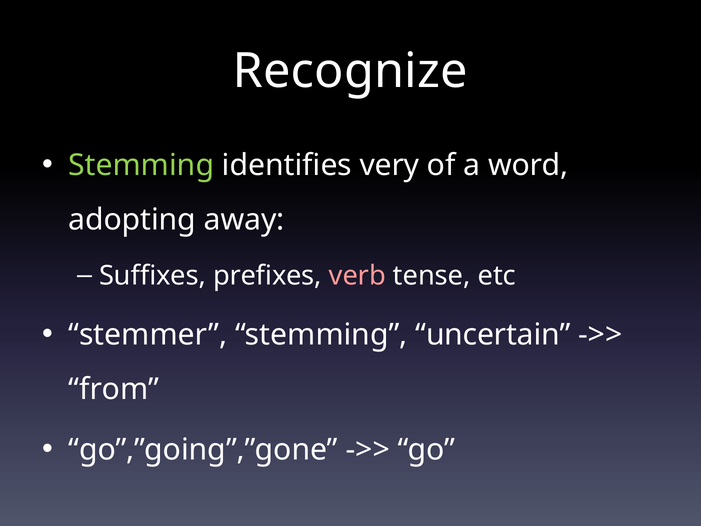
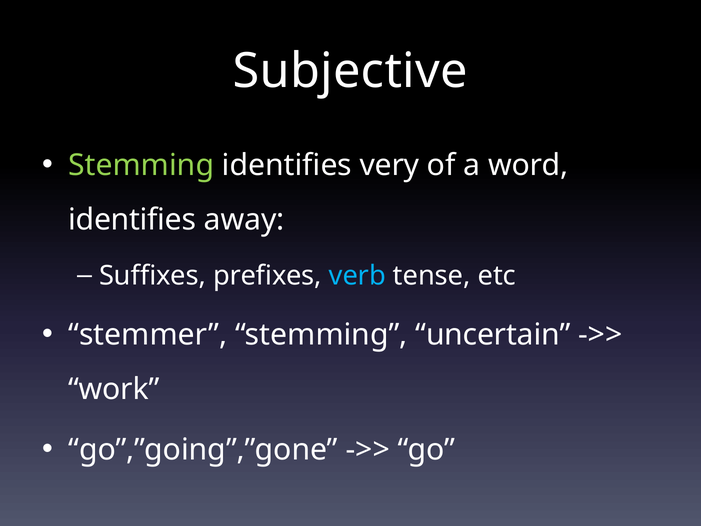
Recognize: Recognize -> Subjective (350, 71)
adopting: adopting -> identifies (132, 219)
verb colour: pink -> light blue (357, 276)
from: from -> work (114, 389)
